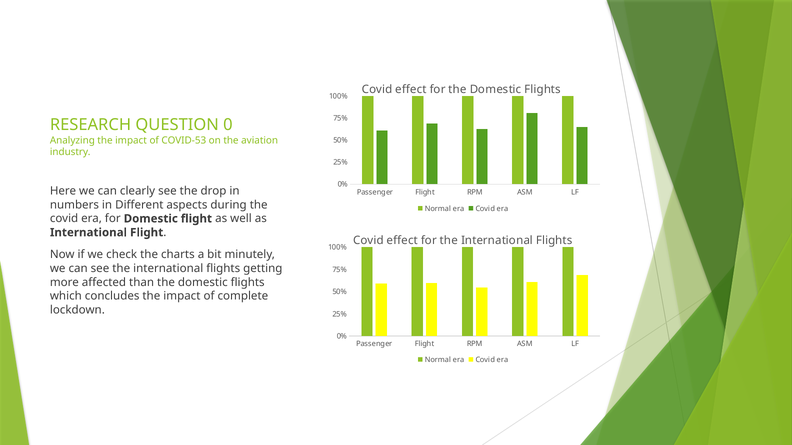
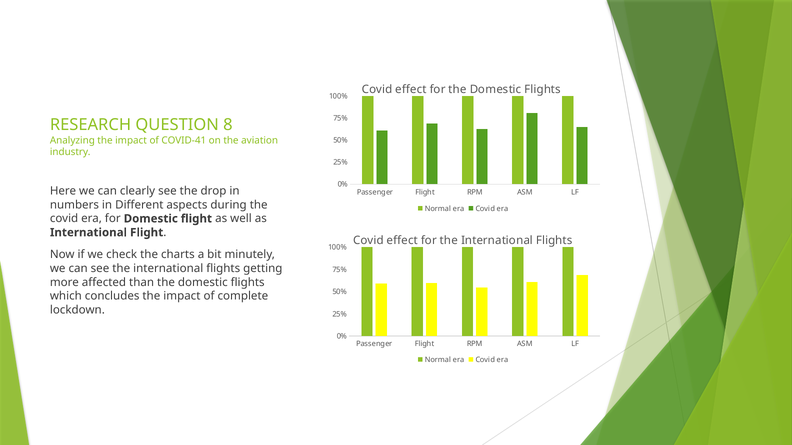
0: 0 -> 8 (228, 125)
COVID-53: COVID-53 -> COVID-41 (184, 140)
